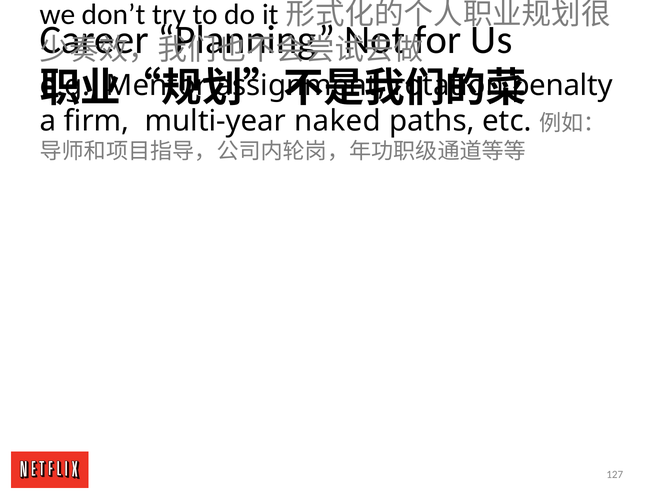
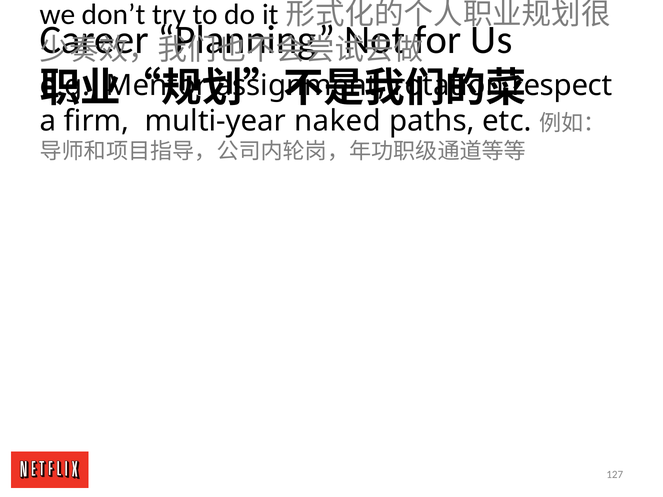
penalty: penalty -> respect (562, 85)
